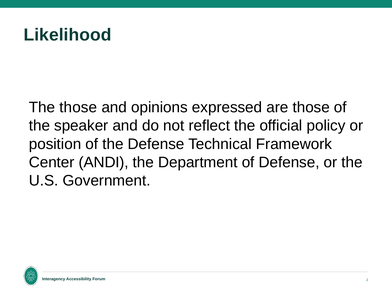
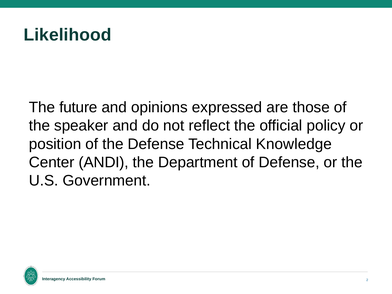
The those: those -> future (78, 107)
Framework: Framework -> Knowledge (294, 144)
